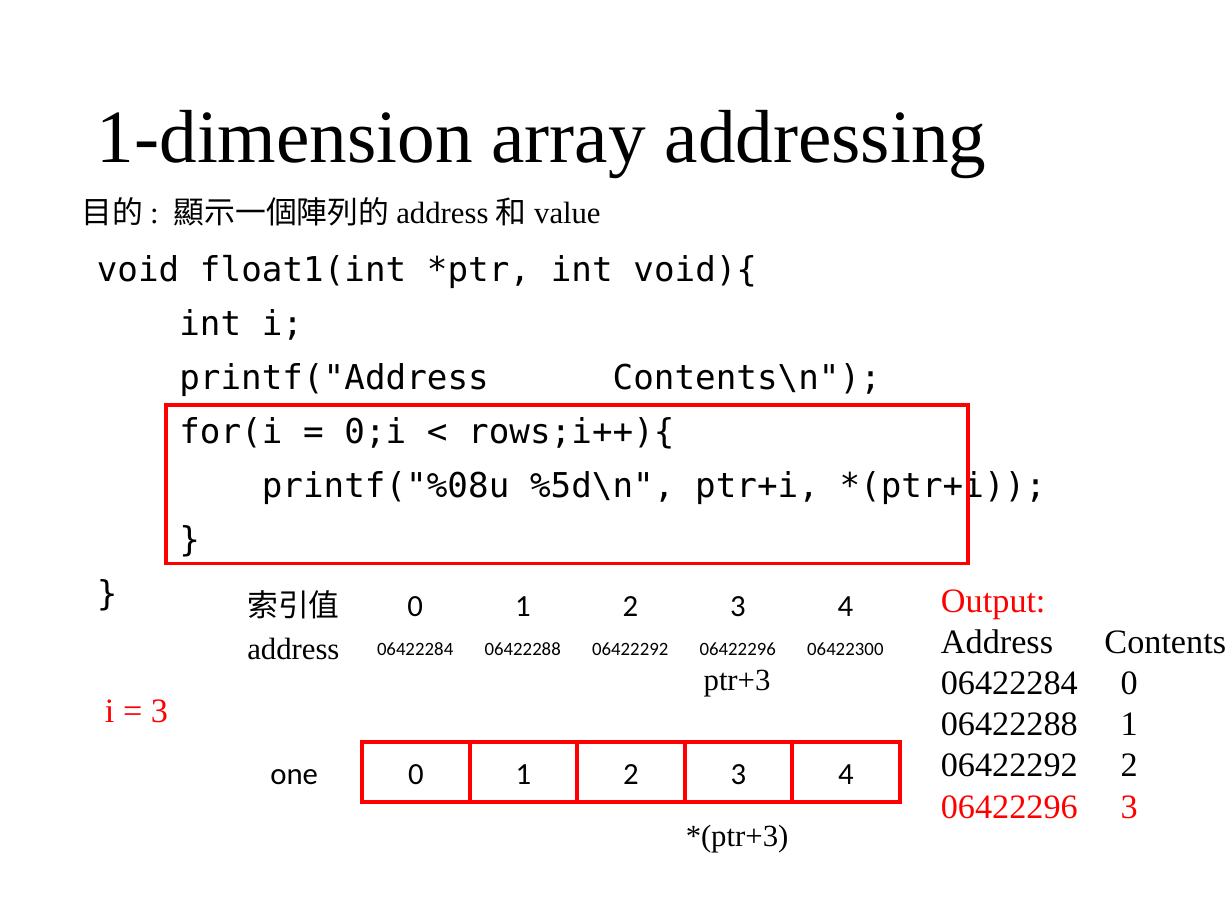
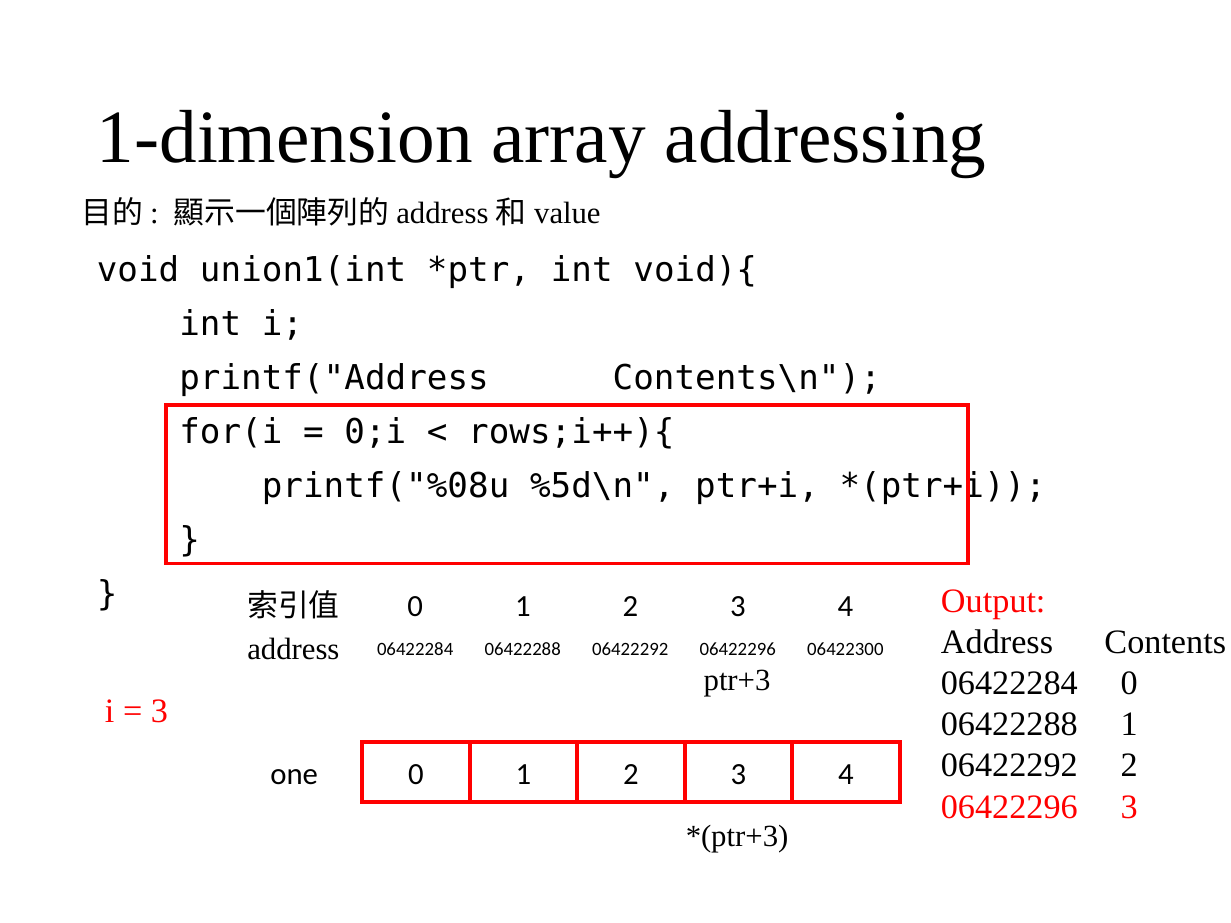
float1(int: float1(int -> union1(int (303, 270)
